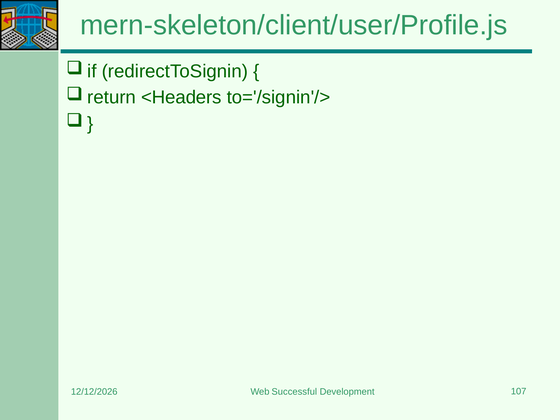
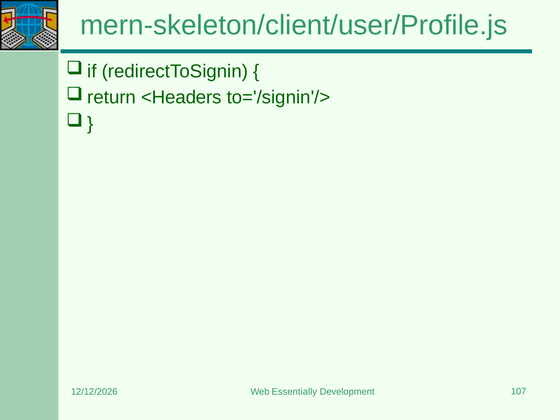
Successful: Successful -> Essentially (294, 392)
